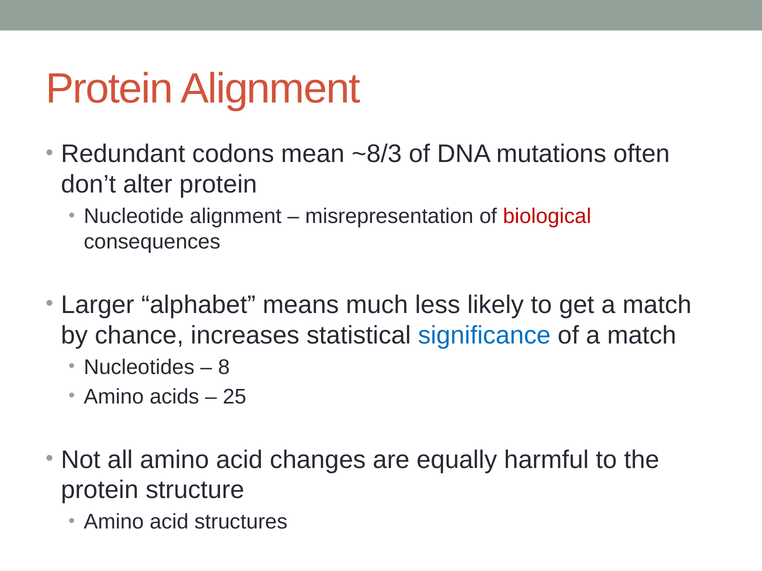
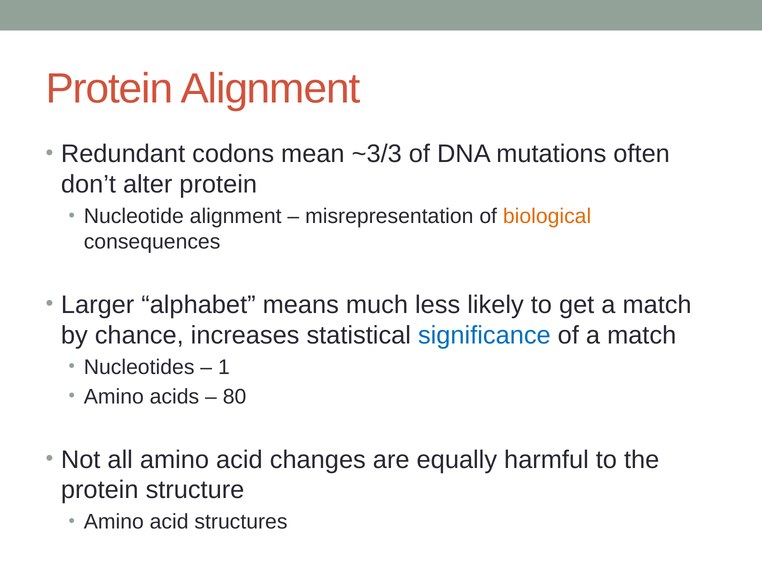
~8/3: ~8/3 -> ~3/3 (377, 154)
biological colour: red -> orange (547, 217)
8: 8 -> 1 (224, 367)
25: 25 -> 80 (235, 397)
